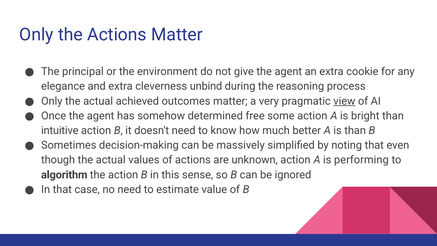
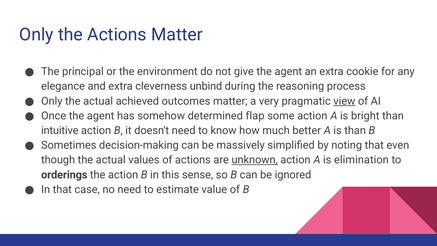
free: free -> flap (255, 116)
unknown underline: none -> present (255, 160)
performing: performing -> elimination (361, 160)
algorithm: algorithm -> orderings (64, 175)
